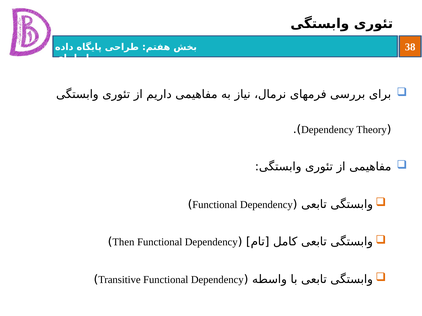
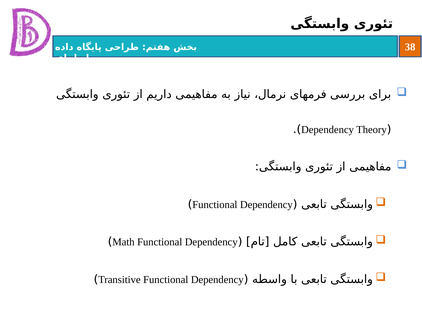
Then: Then -> Math (123, 242)
